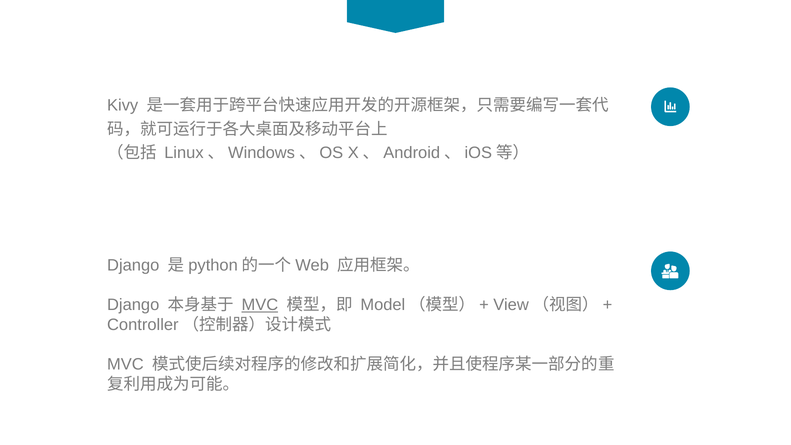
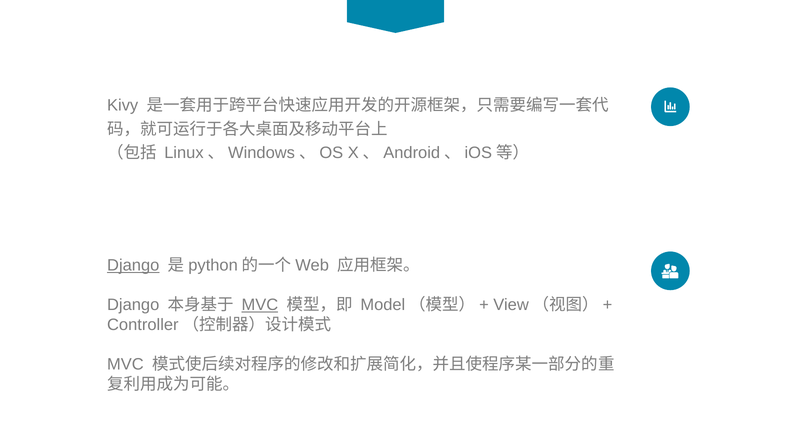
Django underline: none -> present (133, 265)
